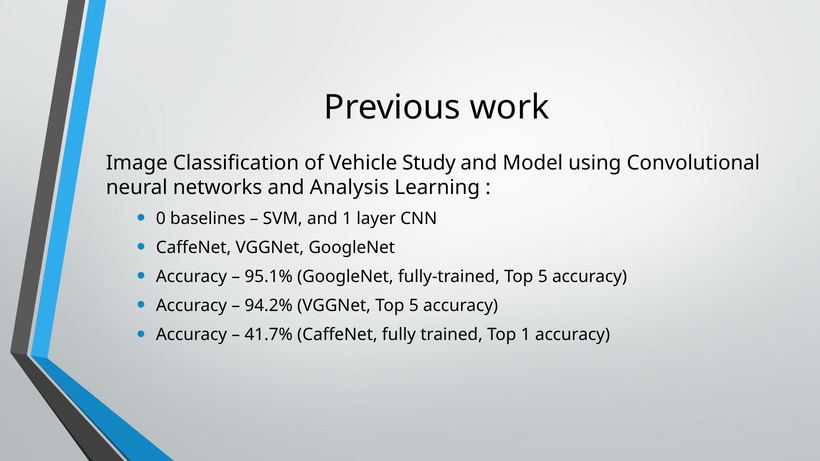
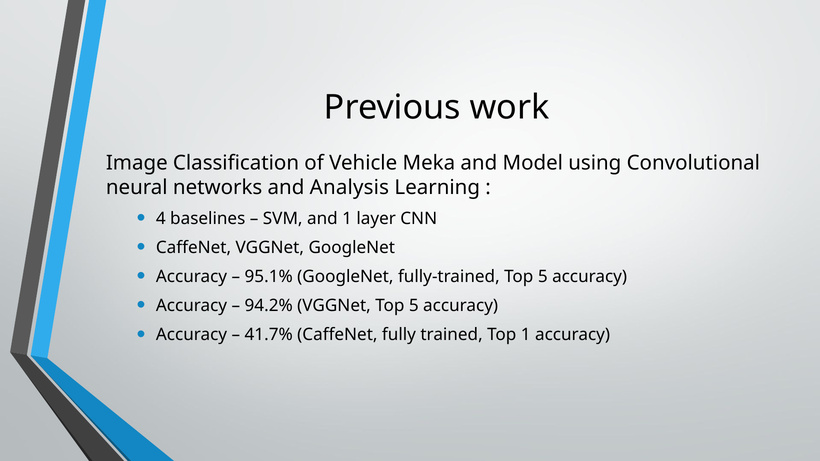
Study: Study -> Meka (429, 163)
0: 0 -> 4 (161, 219)
